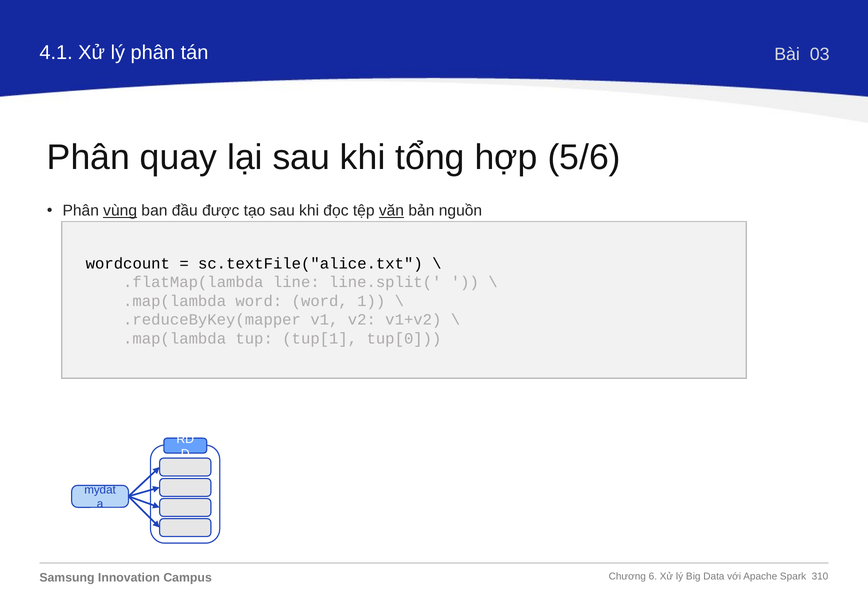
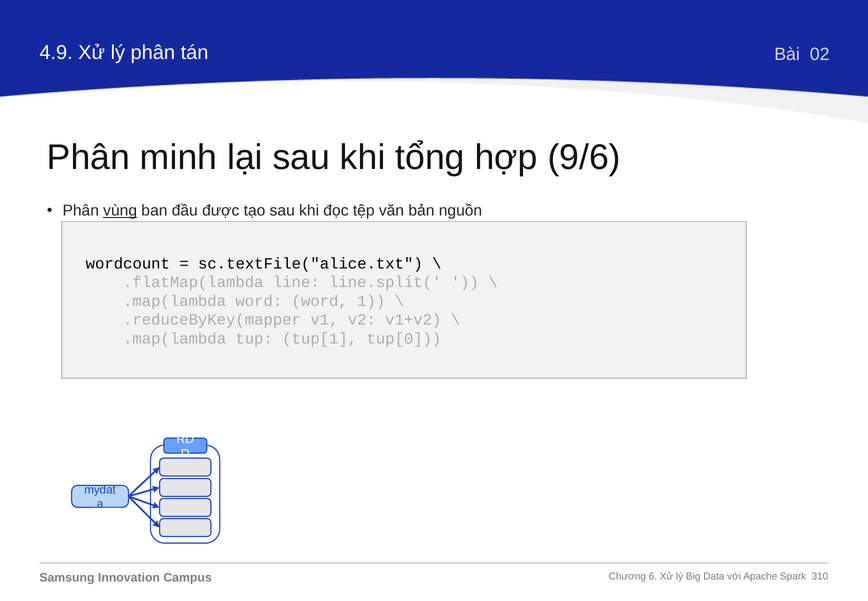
4.1: 4.1 -> 4.9 (56, 53)
03: 03 -> 02 (820, 54)
quay: quay -> minh (179, 158)
5/6: 5/6 -> 9/6 (584, 158)
văn underline: present -> none (391, 211)
